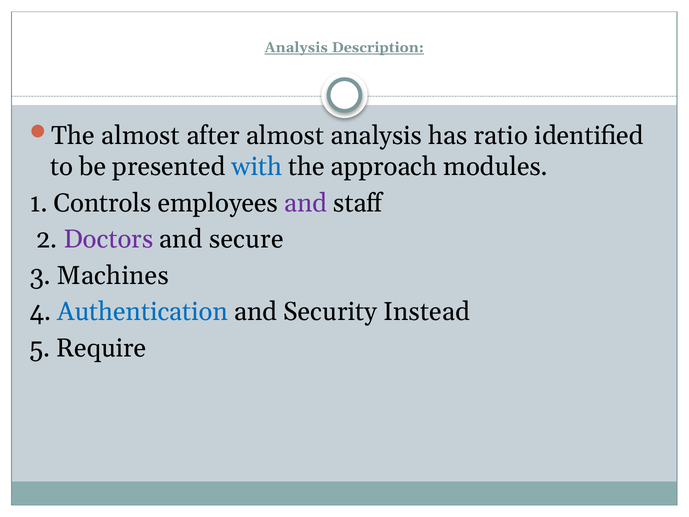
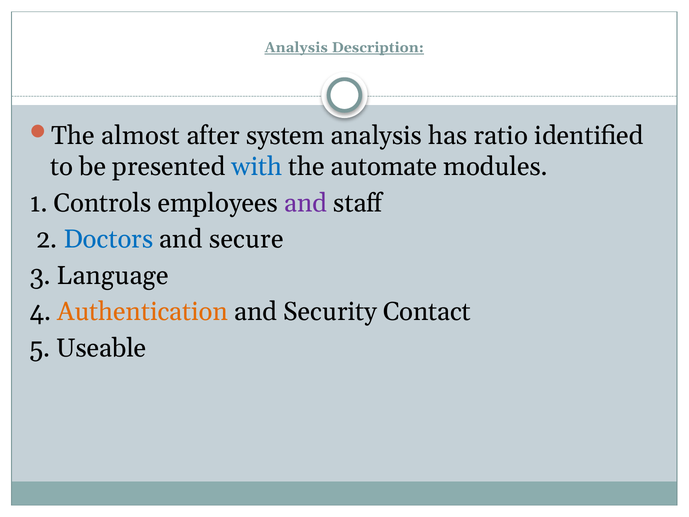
after almost: almost -> system (285, 136)
approach: approach -> automate (384, 167)
Doctors colour: purple -> blue (108, 239)
Machines: Machines -> Language (113, 275)
Authentication colour: blue -> orange (143, 312)
Instead: Instead -> Contact (427, 312)
Require: Require -> Useable (101, 348)
